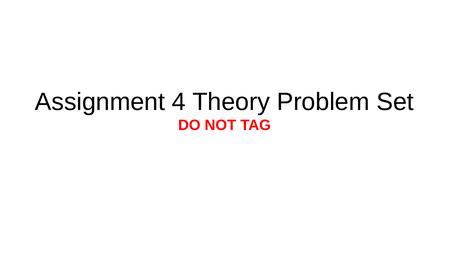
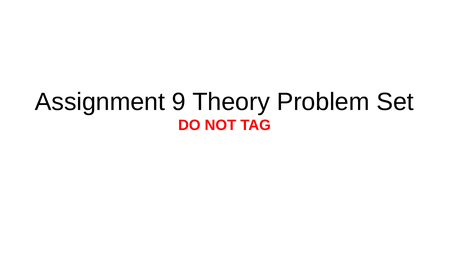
4: 4 -> 9 (179, 102)
